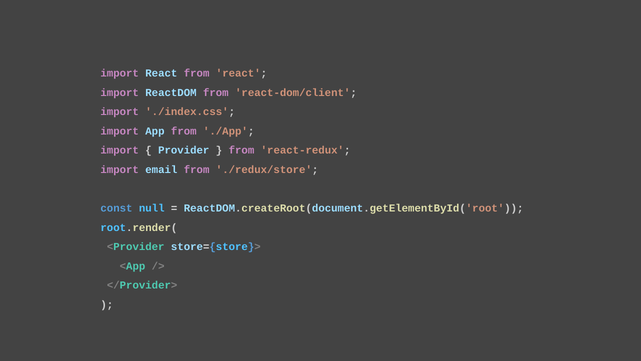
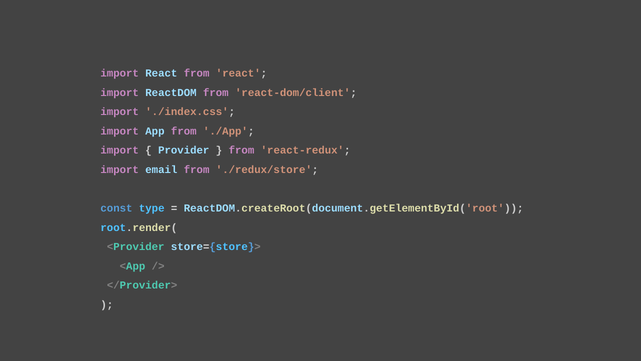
null: null -> type (152, 208)
